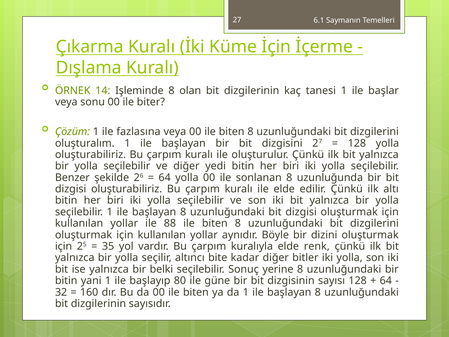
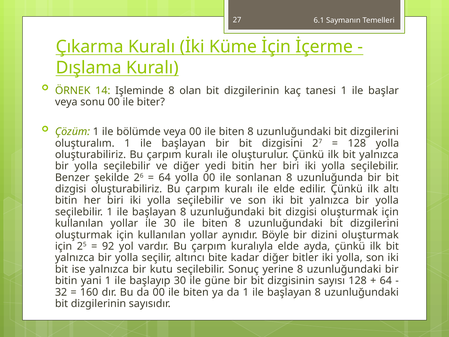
fazlasına: fazlasına -> bölümde (139, 132)
ile 88: 88 -> 30 (170, 223)
35: 35 -> 92 (108, 246)
renk: renk -> ayda (317, 246)
belki: belki -> kutu (161, 269)
başlayıp 80: 80 -> 30 (180, 281)
